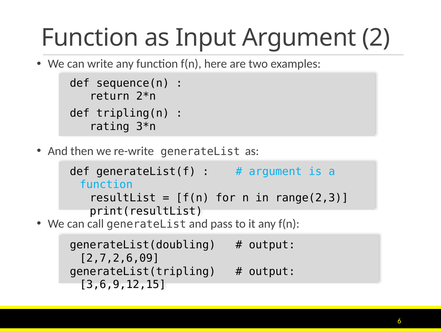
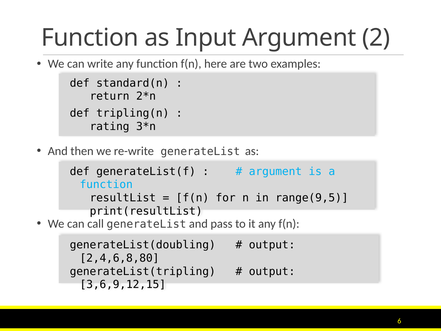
sequence(n: sequence(n -> standard(n (133, 83)
range(2,3: range(2,3 -> range(9,5 (312, 198)
2,7,2,6,09: 2,7,2,6,09 -> 2,4,6,8,80 (119, 258)
